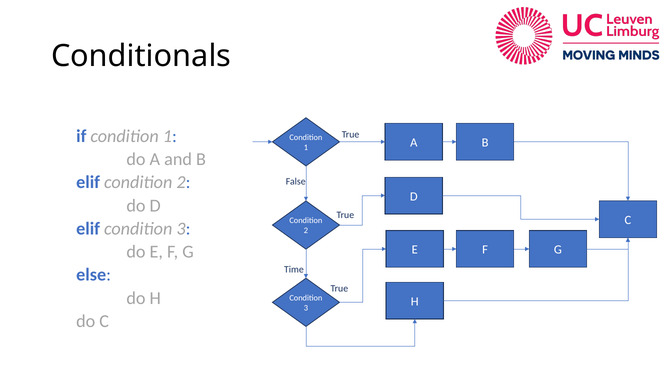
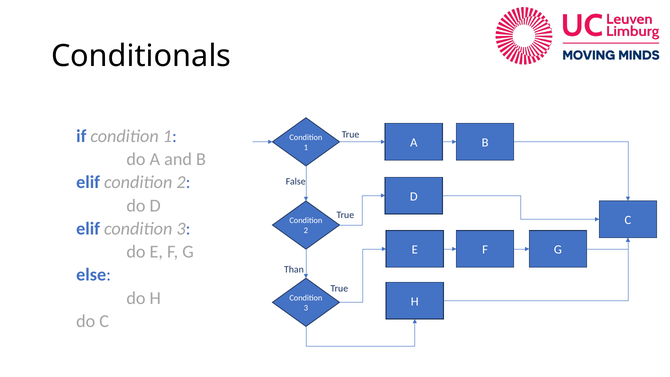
Time: Time -> Than (294, 270)
